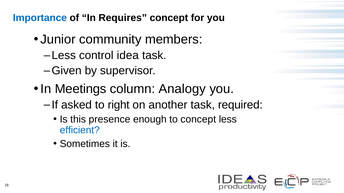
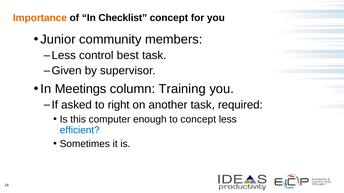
Importance colour: blue -> orange (40, 18)
Requires: Requires -> Checklist (123, 18)
idea: idea -> best (128, 56)
Analogy: Analogy -> Training (182, 89)
presence: presence -> computer (110, 120)
